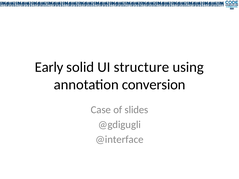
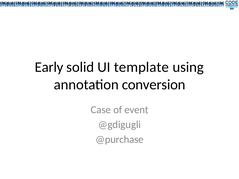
structure: structure -> template (141, 67)
slides: slides -> event (136, 110)
@interface: @interface -> @purchase (120, 140)
